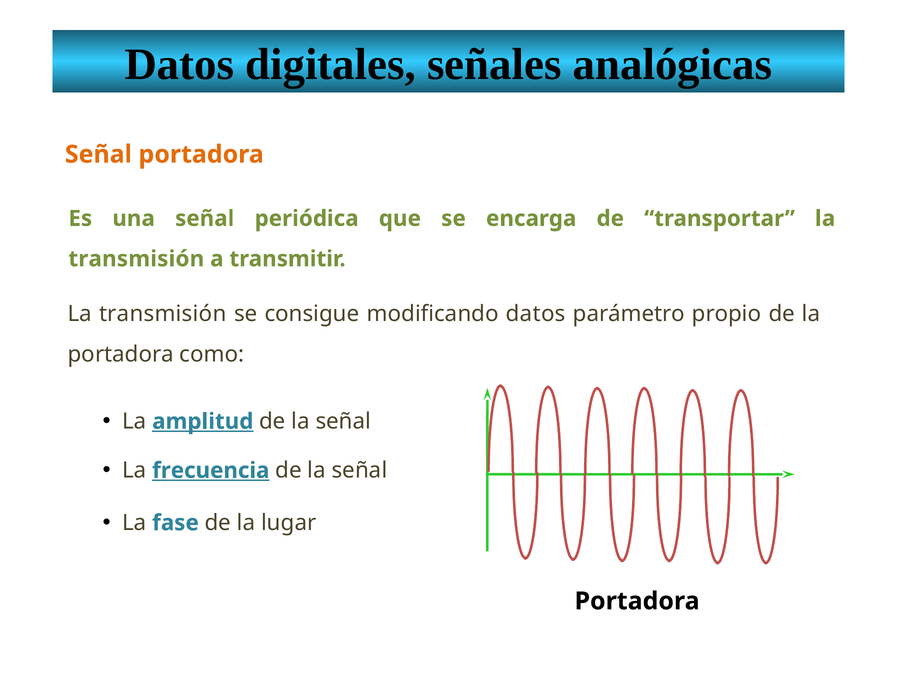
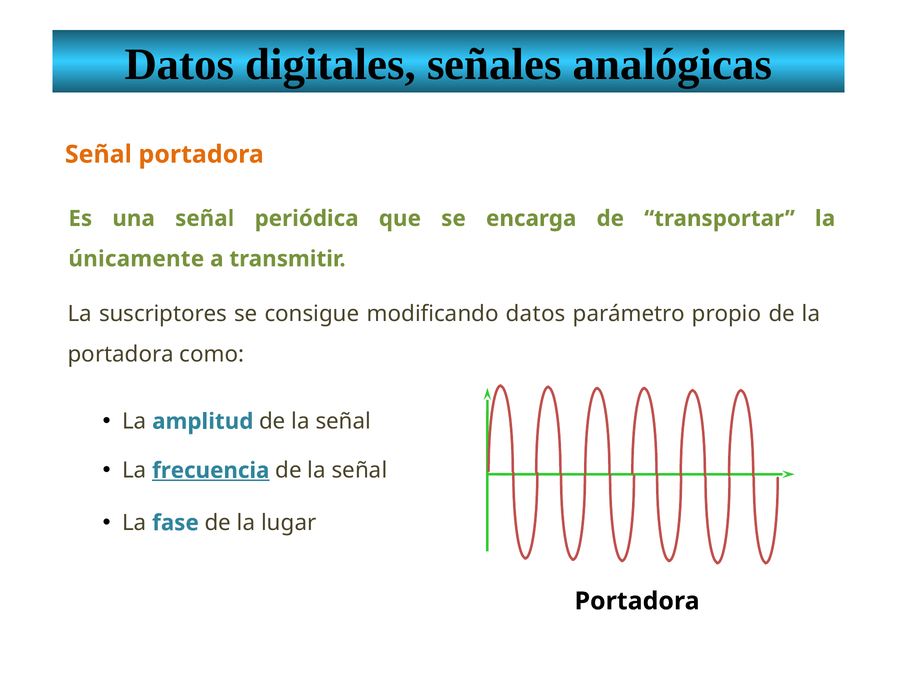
transmisión: transmisión -> únicamente (136, 259)
transmisión: transmisión -> suscriptores (163, 314)
amplitud underline: present -> none (203, 421)
